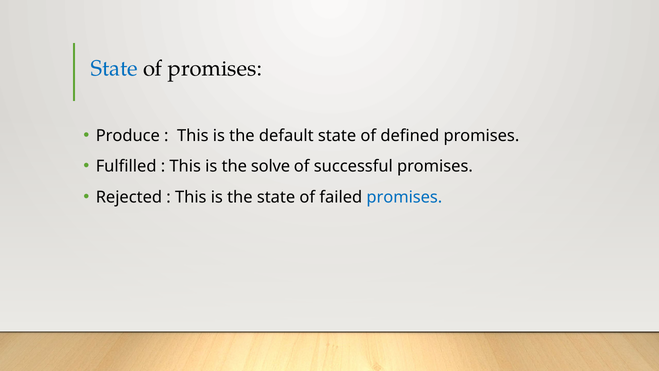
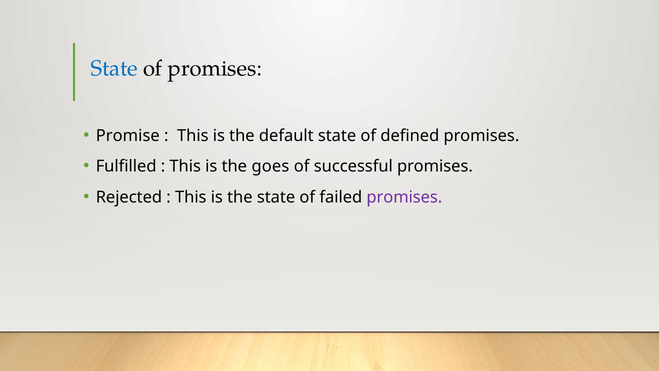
Produce: Produce -> Promise (128, 136)
solve: solve -> goes (270, 166)
promises colour: blue -> purple (404, 197)
